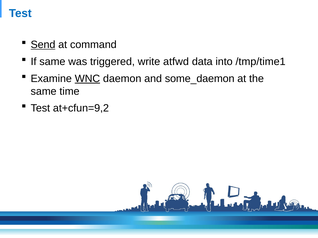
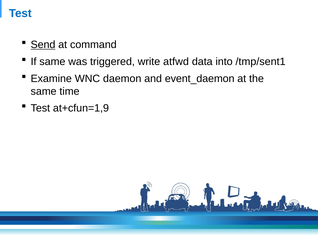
/tmp/time1: /tmp/time1 -> /tmp/sent1 (261, 62)
WNC underline: present -> none (87, 79)
some_daemon: some_daemon -> event_daemon (200, 79)
at+cfun=9,2: at+cfun=9,2 -> at+cfun=1,9 (81, 108)
